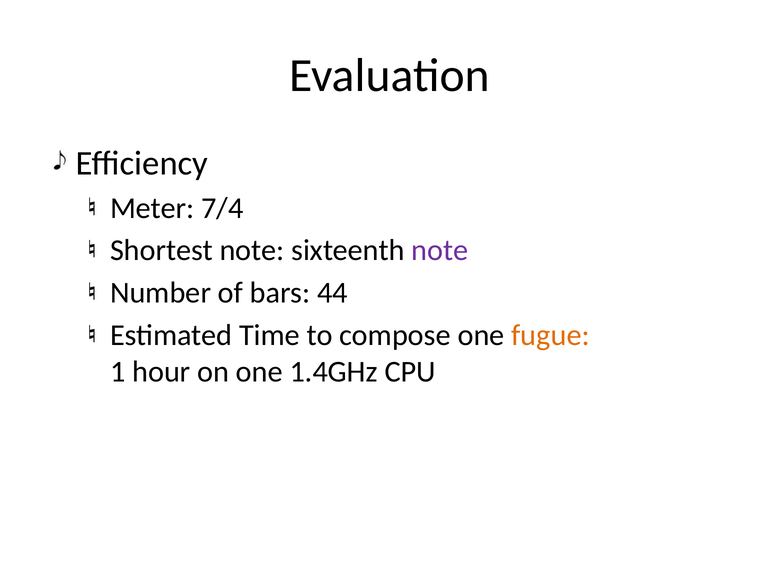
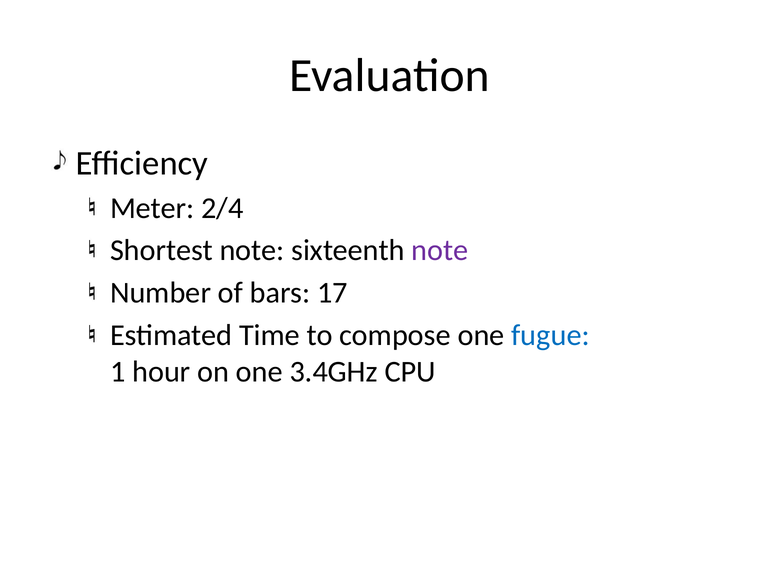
7/4: 7/4 -> 2/4 (222, 208)
44: 44 -> 17 (332, 293)
fugue colour: orange -> blue (550, 335)
1.4GHz: 1.4GHz -> 3.4GHz (334, 372)
